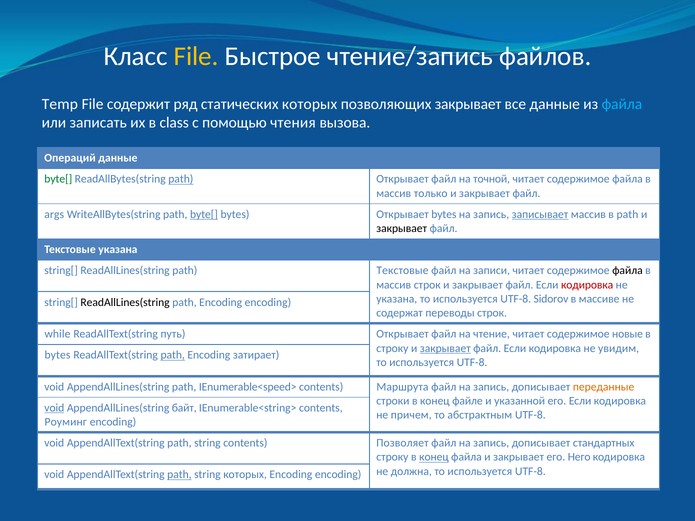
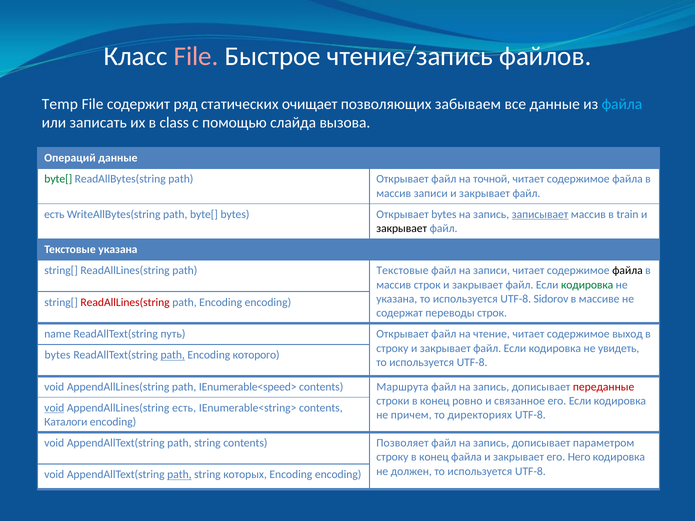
File colour: yellow -> pink (196, 56)
статических которых: которых -> очищает (310, 104)
позволяющих закрывает: закрывает -> забываем (468, 104)
чтения: чтения -> слайда (293, 123)
path underline: present -> none (181, 179)
массив только: только -> записи (431, 193)
args: args -> есть (54, 214)
byte[ underline: present -> none (204, 214)
в path: path -> train (628, 214)
кодировка colour: red -> green (587, 285)
ReadAllLines(string colour: black -> red (125, 302)
while: while -> name (58, 334)
новые: новые -> выход (628, 334)
закрывает underline: present -> none (445, 348)
увидим: увидим -> увидеть (619, 348)
затирает: затирает -> которого (256, 355)
переданные colour: orange -> red (604, 387)
файле: файле -> ровно (467, 401)
указанной: указанной -> связанное (520, 401)
AppendAllLines(string байт: байт -> есть (184, 408)
абстрактным: абстрактным -> директориях (480, 415)
Роуминг: Роуминг -> Каталоги (66, 422)
стандартных: стандартных -> параметром (604, 443)
конец underline: present -> none (434, 457)
должна: должна -> должен (411, 471)
